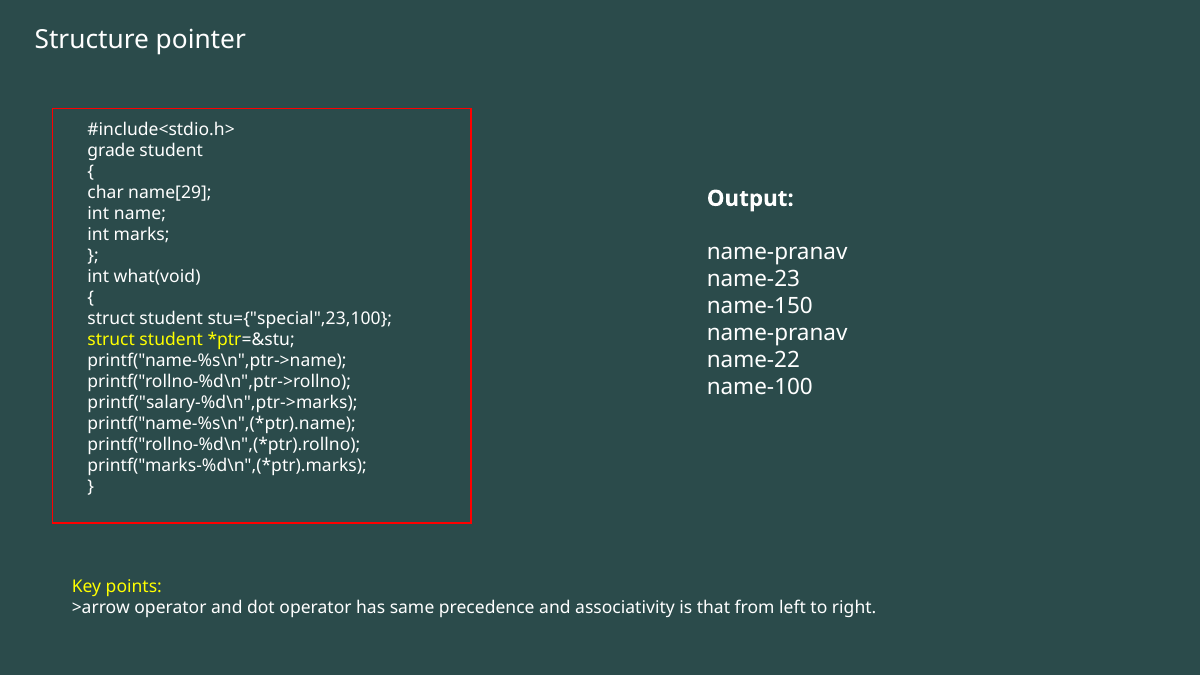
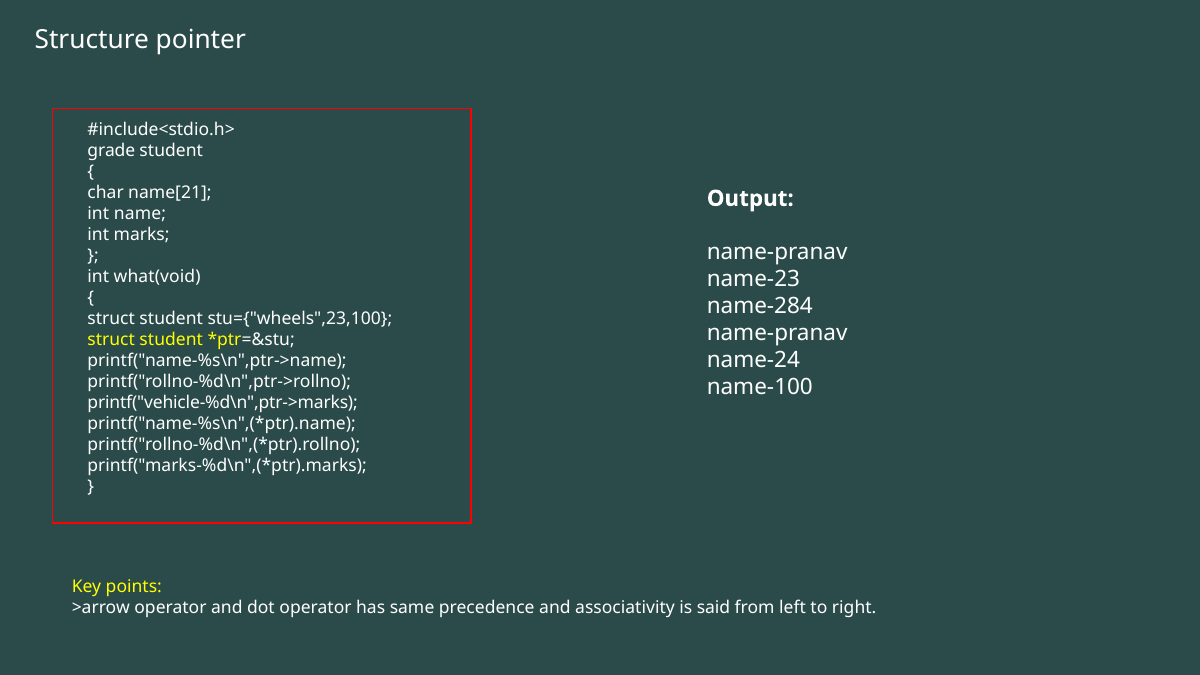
name[29: name[29 -> name[21 (170, 193)
name-150: name-150 -> name-284 (760, 306)
stu={"special",23,100: stu={"special",23,100 -> stu={"wheels",23,100 (300, 319)
name-22: name-22 -> name-24 (753, 360)
printf("salary-%d\n",ptr->marks: printf("salary-%d\n",ptr->marks -> printf("vehicle-%d\n",ptr->marks (223, 403)
that: that -> said (713, 608)
